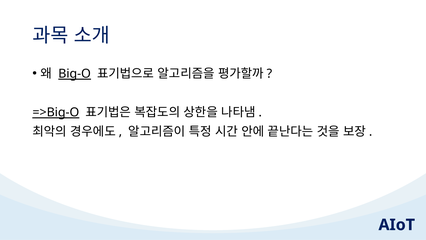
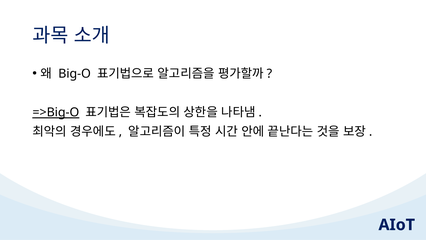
Big-O underline: present -> none (75, 74)
